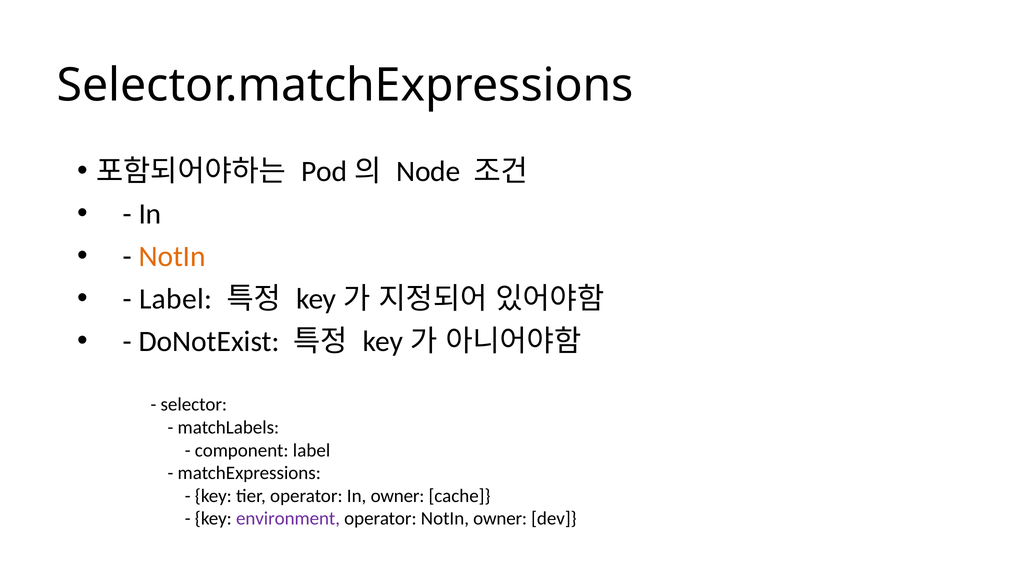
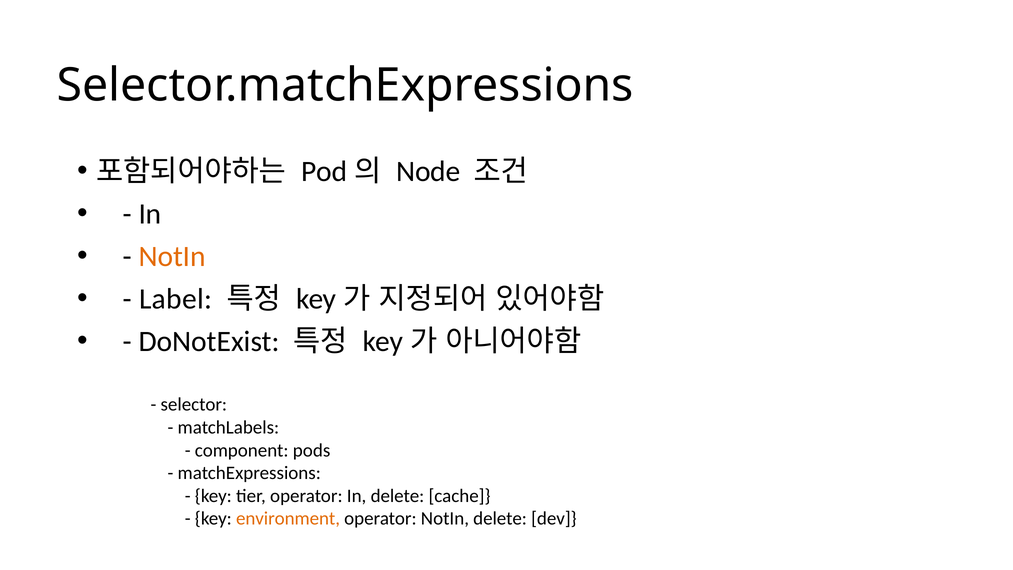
component label: label -> pods (312, 450)
In owner: owner -> delete (397, 496)
environment colour: purple -> orange (288, 518)
NotIn owner: owner -> delete (500, 518)
